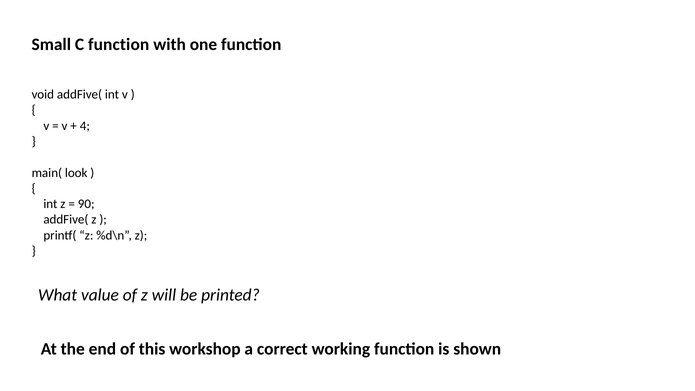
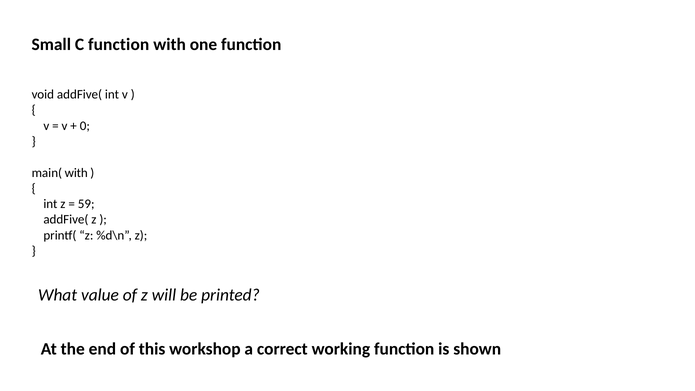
4: 4 -> 0 (85, 126)
main( look: look -> with (76, 173)
90: 90 -> 59 (86, 204)
